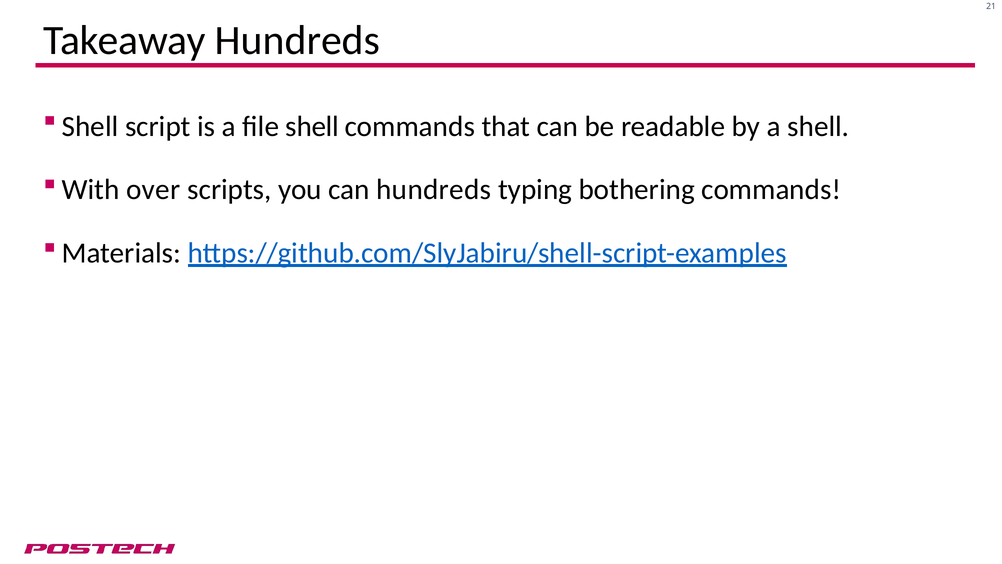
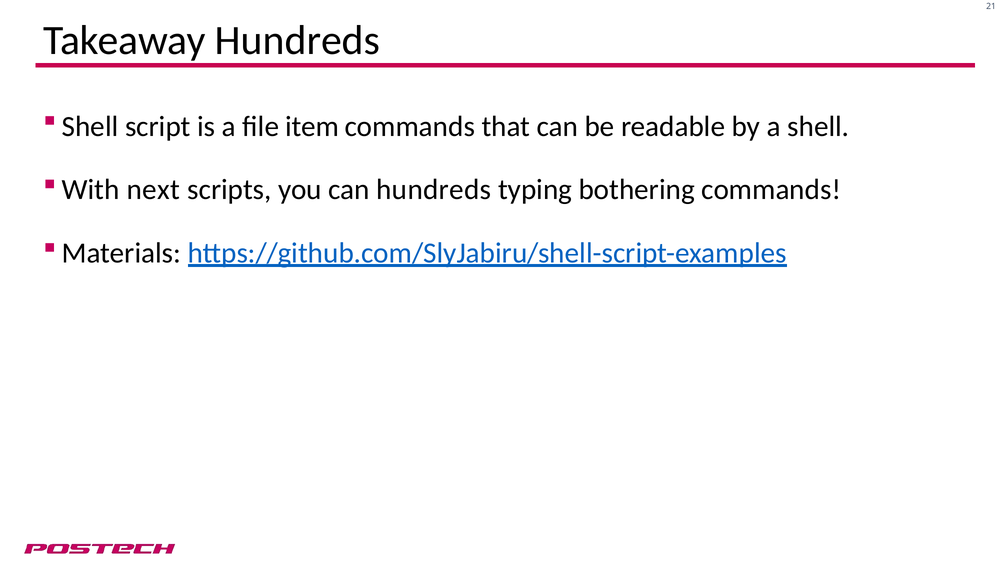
file shell: shell -> item (312, 126)
over: over -> next (153, 189)
